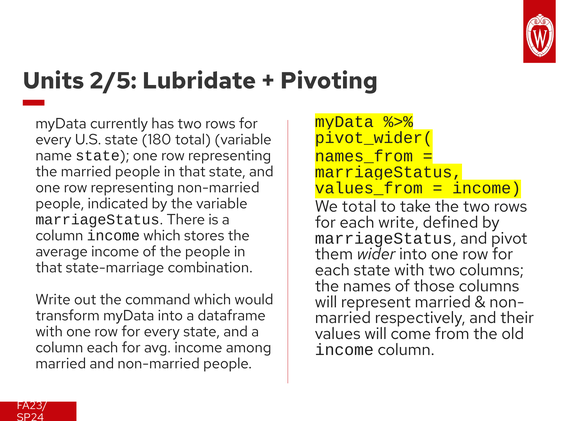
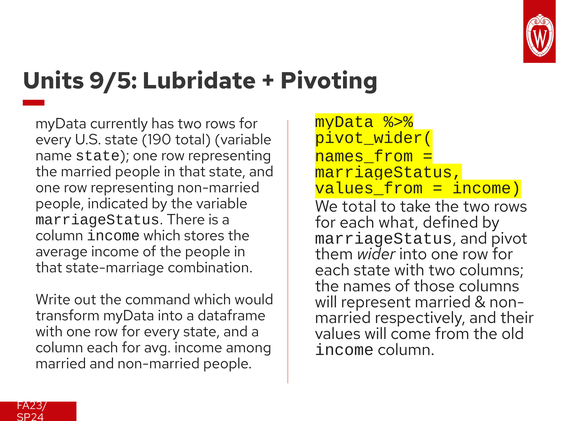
2/5: 2/5 -> 9/5 (113, 81)
180: 180 -> 190 (156, 140)
each write: write -> what (399, 222)
